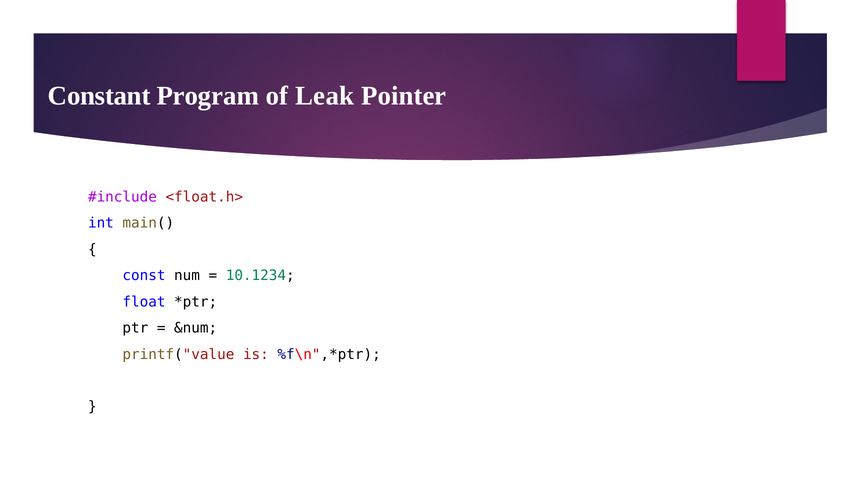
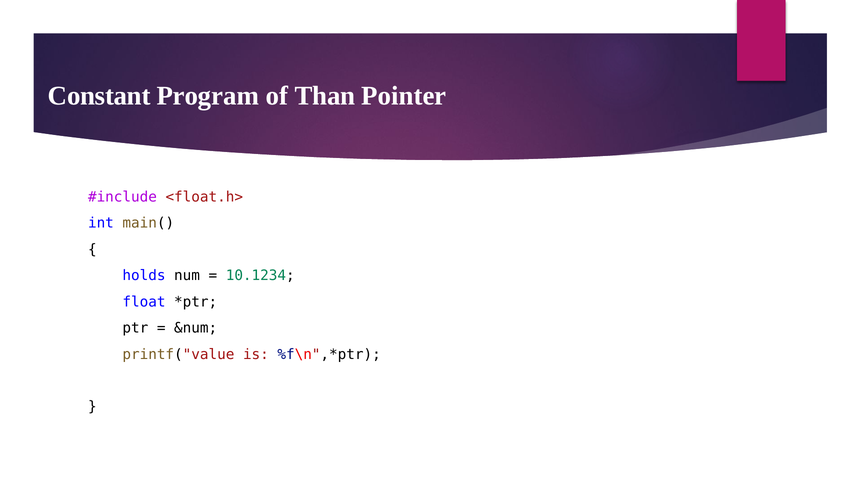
Leak: Leak -> Than (325, 96)
const: const -> holds (144, 275)
